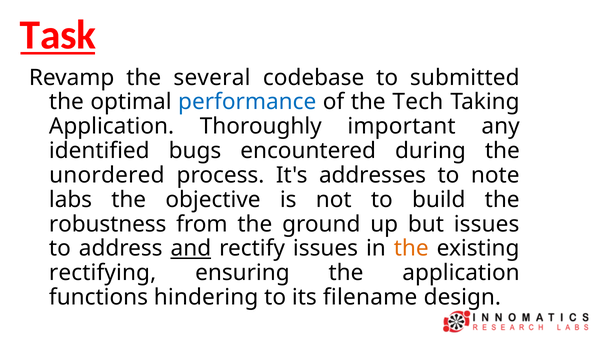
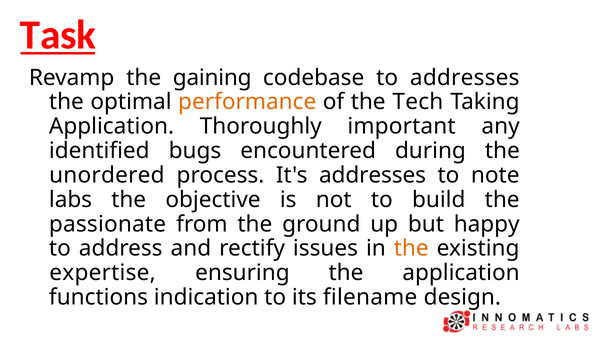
several: several -> gaining (212, 78)
to submitted: submitted -> addresses (465, 78)
performance colour: blue -> orange (247, 102)
robustness: robustness -> passionate (108, 224)
but issues: issues -> happy (487, 224)
and underline: present -> none (191, 249)
rectifying: rectifying -> expertise (103, 273)
hindering: hindering -> indication (206, 297)
